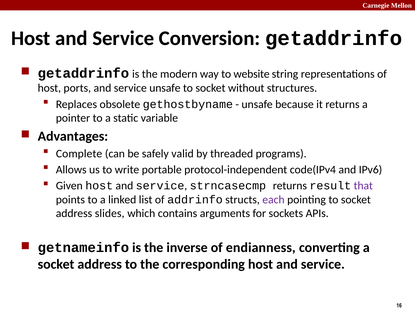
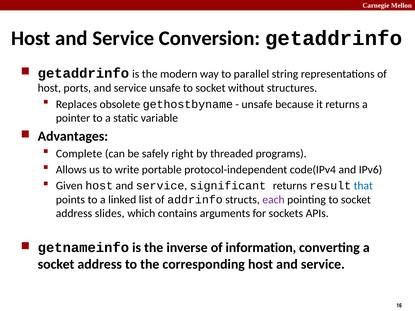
website: website -> parallel (251, 74)
valid: valid -> right (182, 154)
strncasecmp: strncasecmp -> significant (228, 186)
that colour: purple -> blue (363, 186)
endianness: endianness -> information (261, 248)
